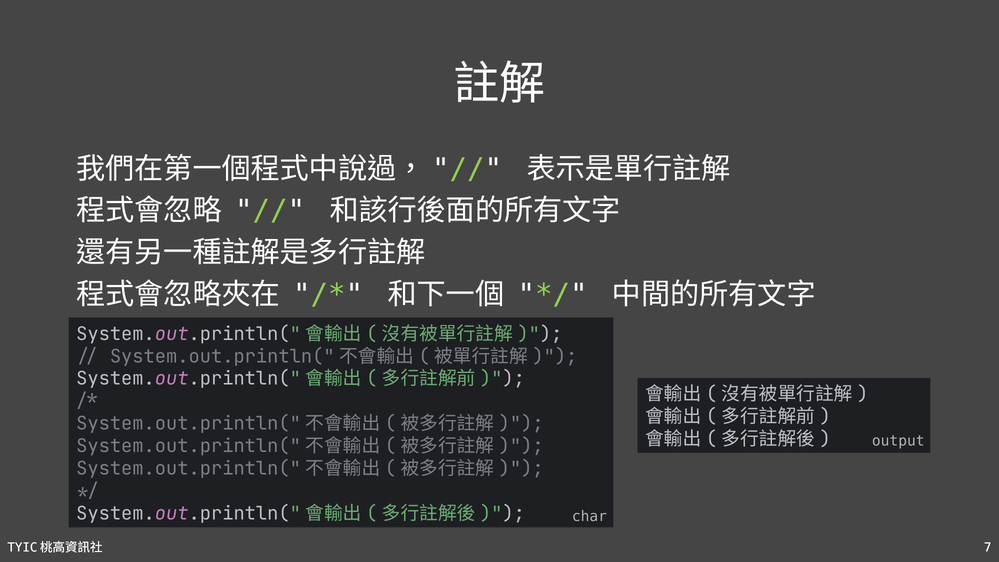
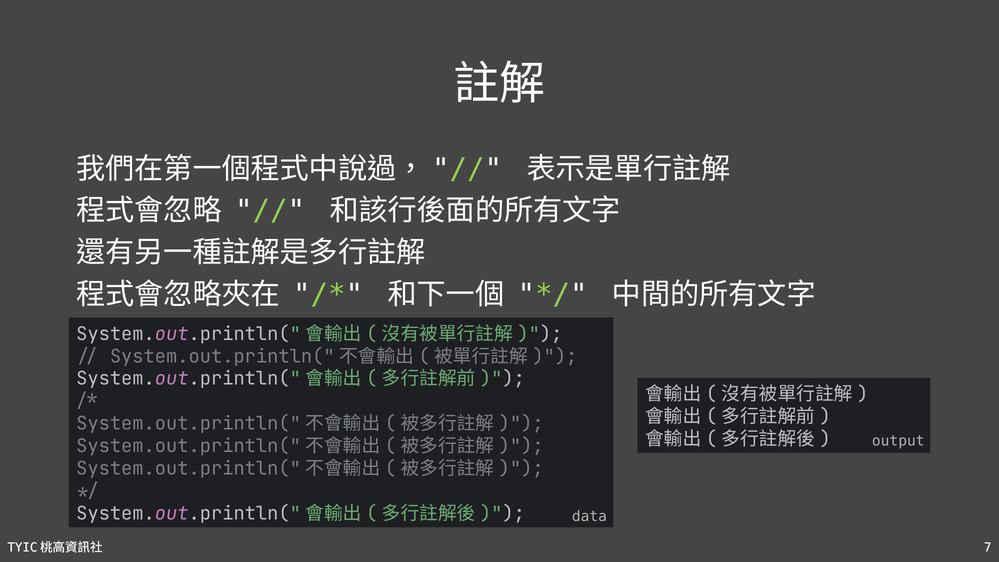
char: char -> data (589, 517)
